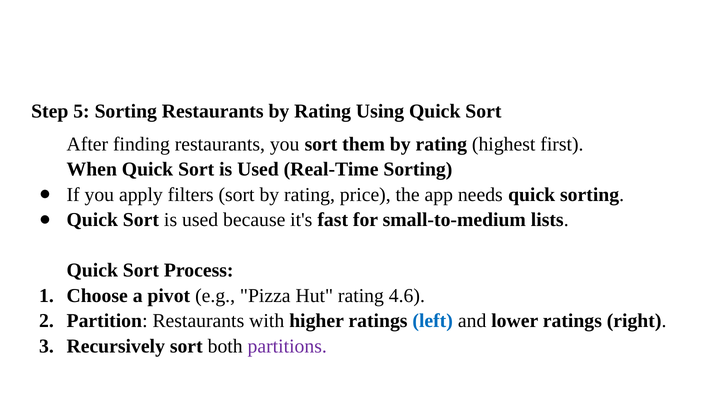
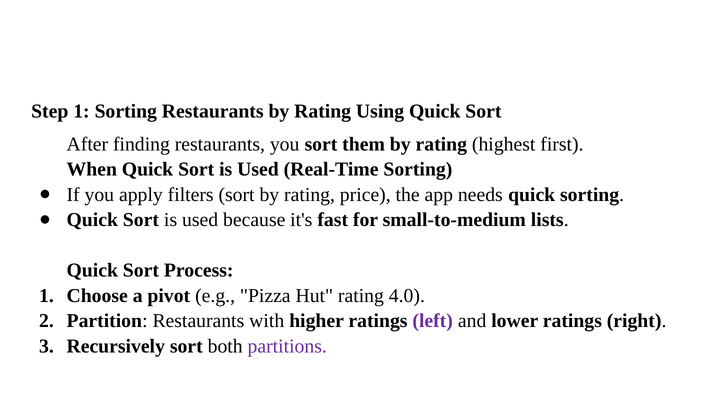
Step 5: 5 -> 1 (81, 111)
4.6: 4.6 -> 4.0 (407, 296)
left colour: blue -> purple (433, 321)
